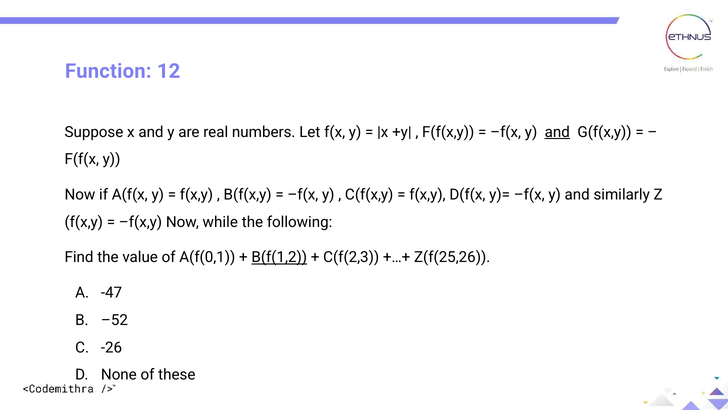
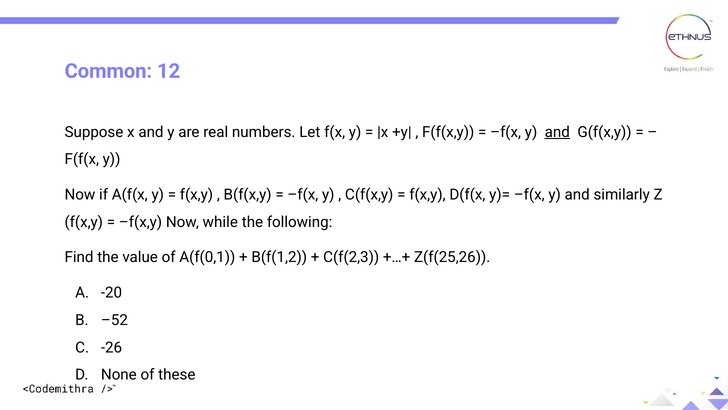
Function: Function -> Common (108, 71)
B(f(1,2 underline: present -> none (279, 257)
-47: -47 -> -20 (112, 293)
